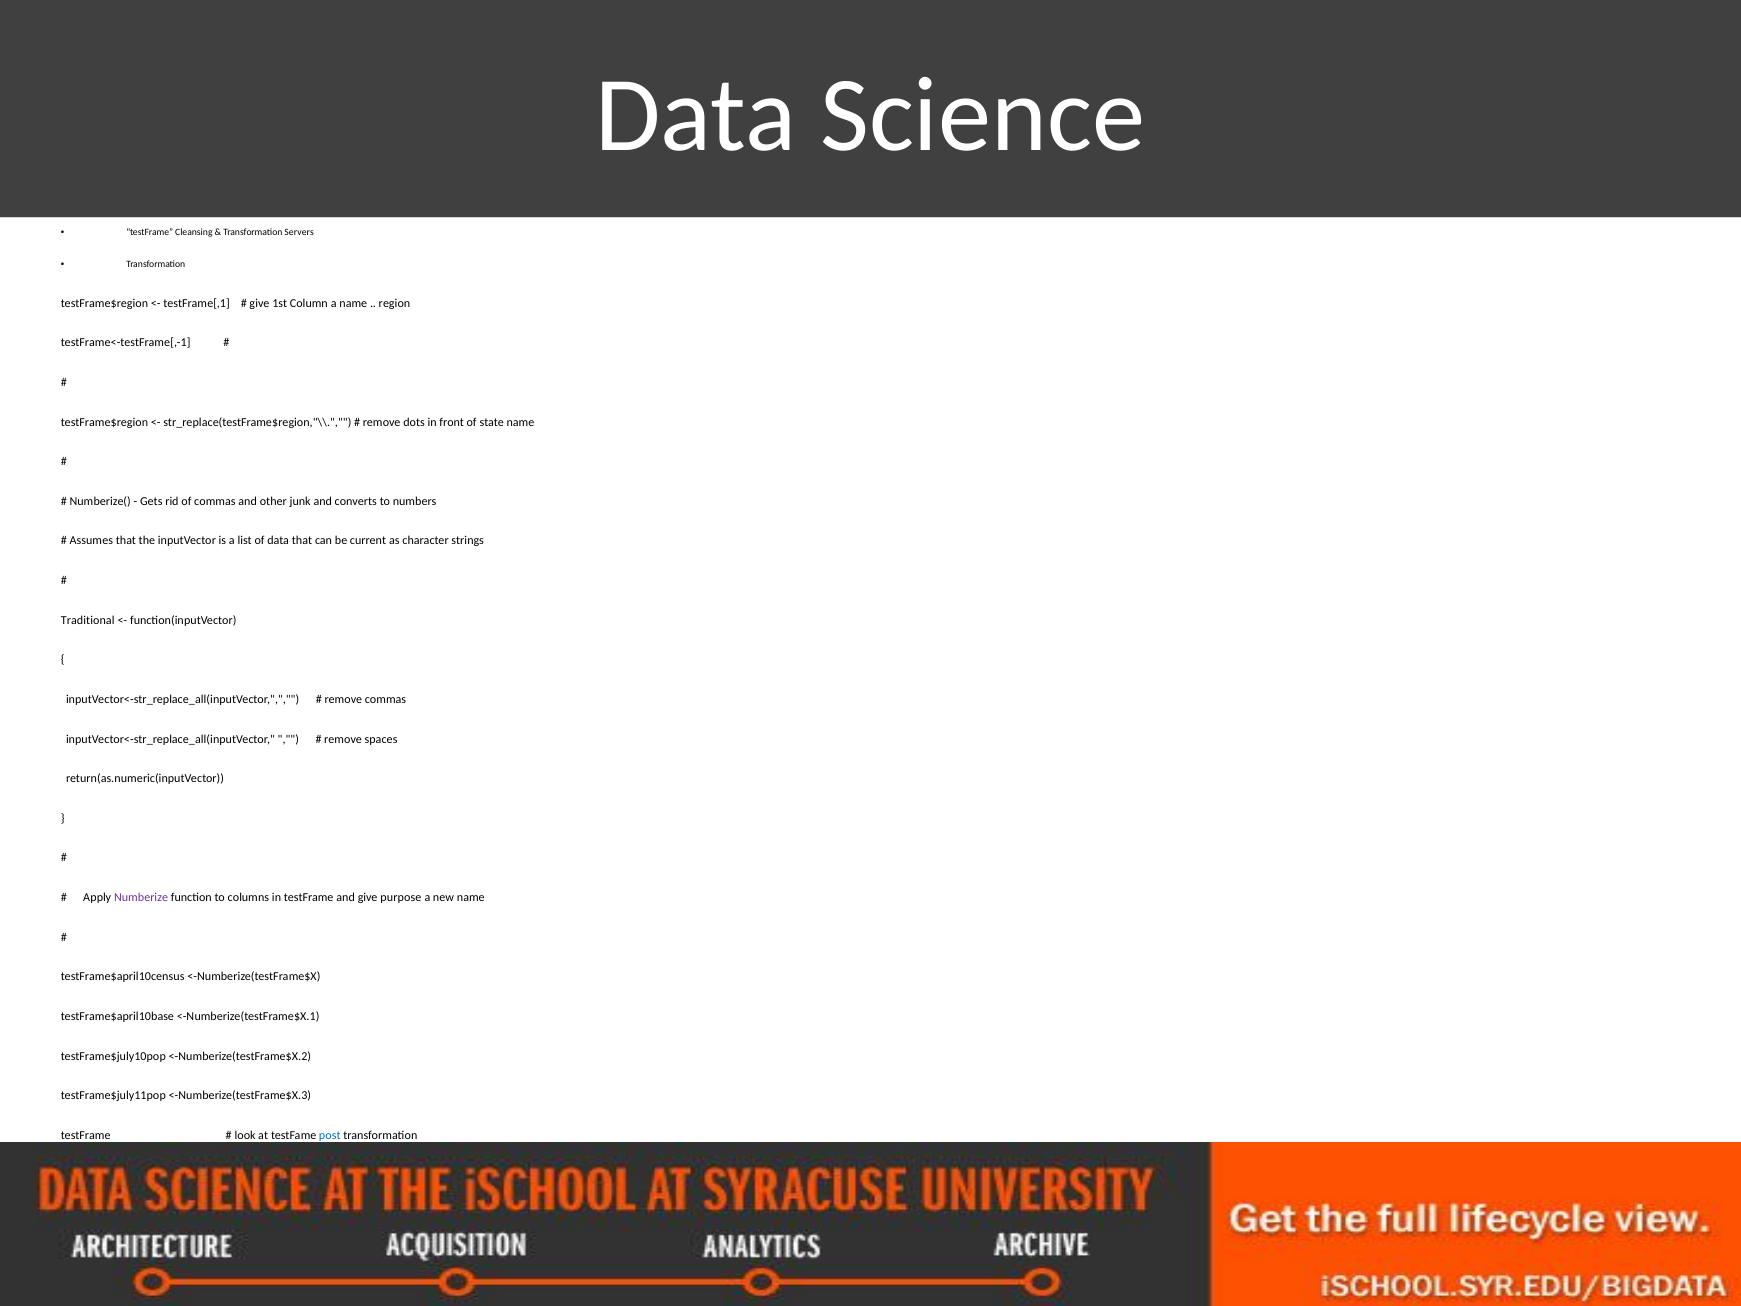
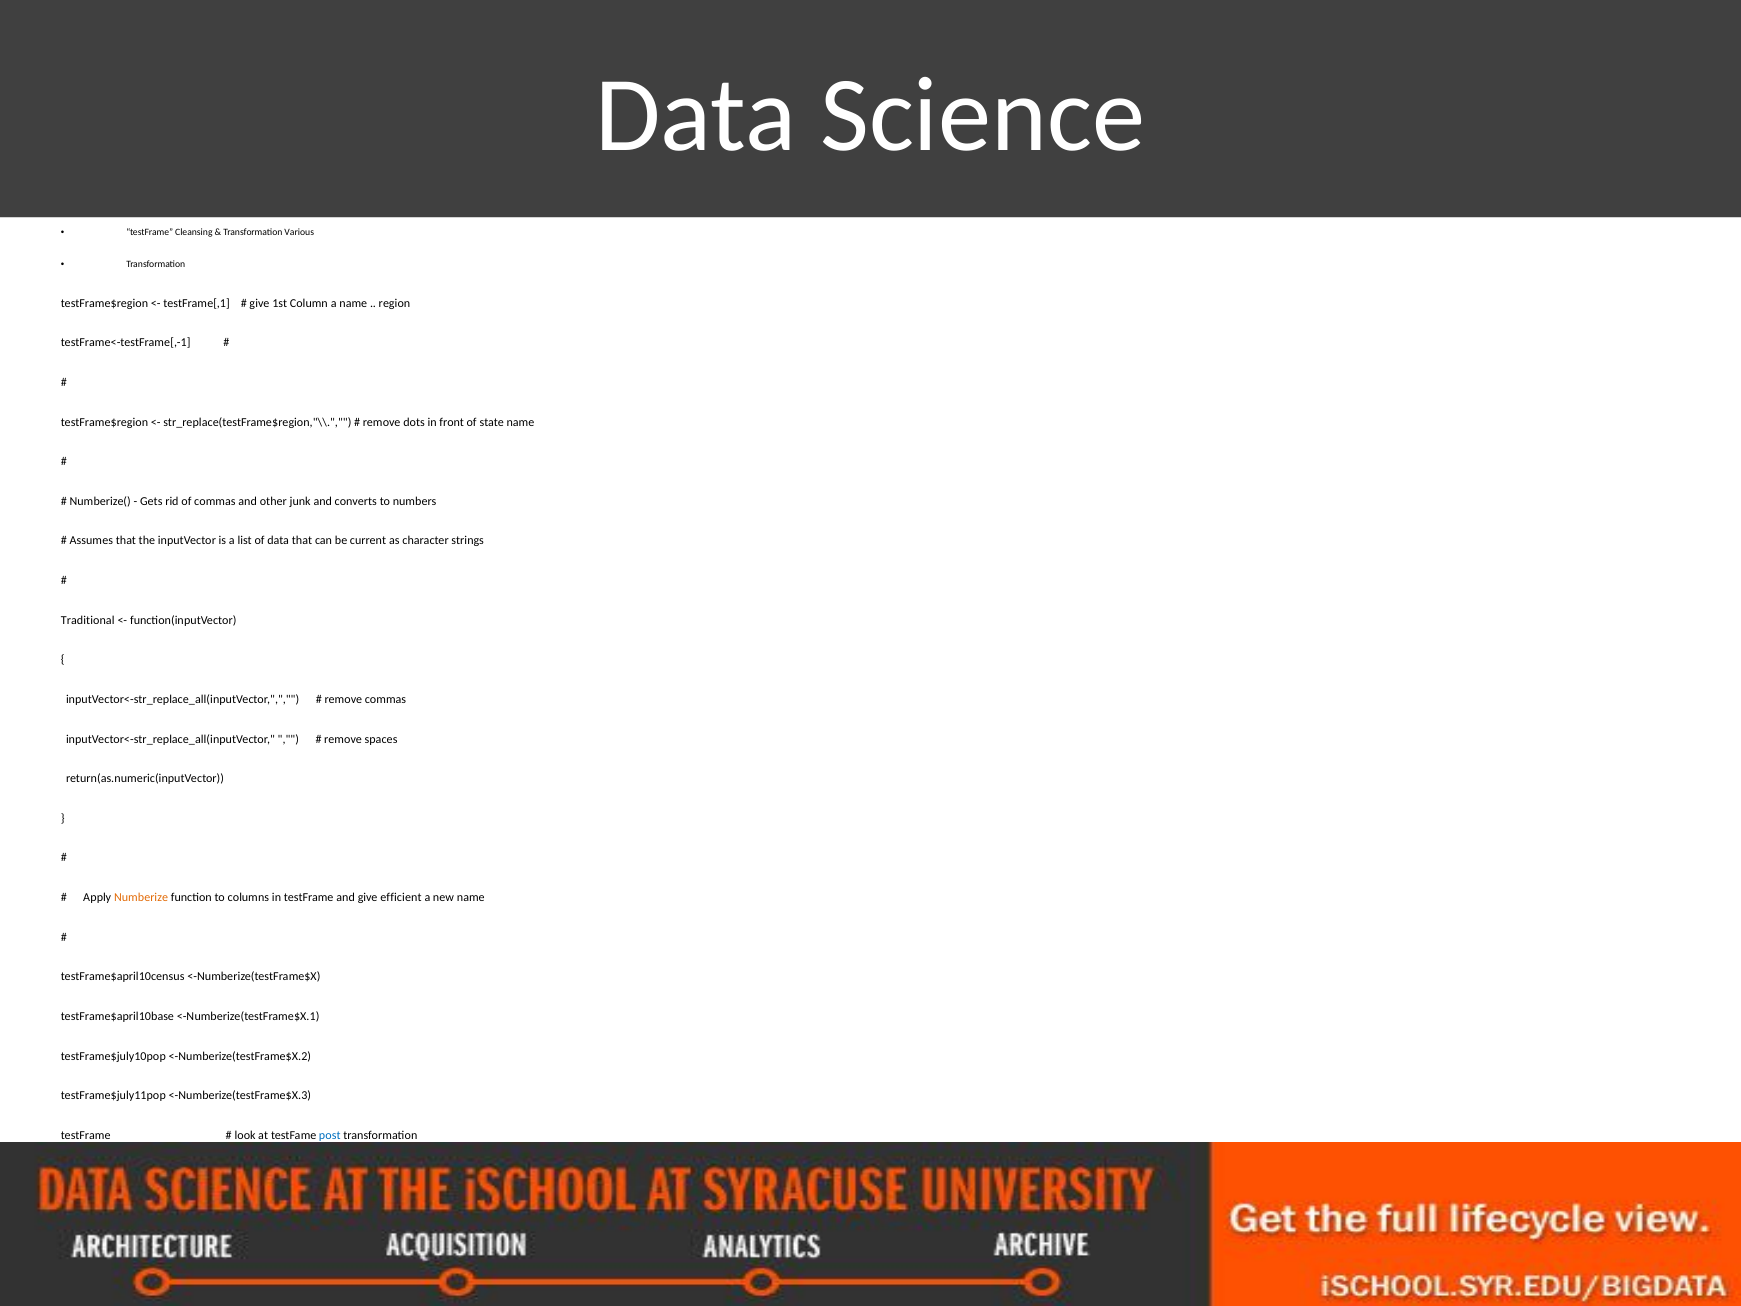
Servers: Servers -> Various (299, 232)
Numberize colour: purple -> orange (141, 897)
purpose: purpose -> efficient (401, 897)
